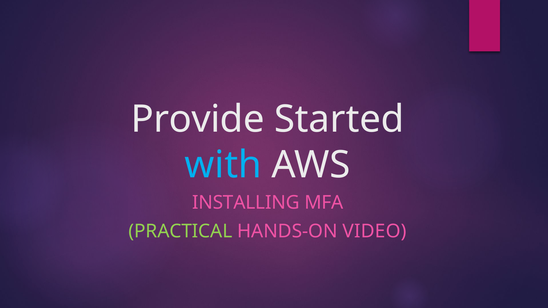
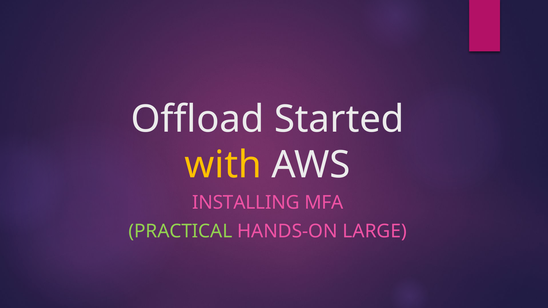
Provide: Provide -> Offload (197, 119)
with colour: light blue -> yellow (223, 165)
VIDEO: VIDEO -> LARGE (375, 231)
